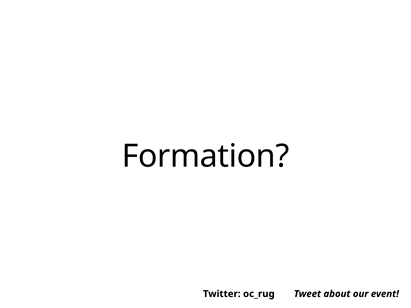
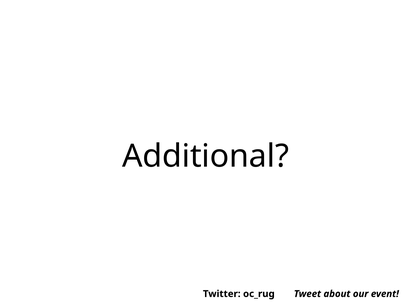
Formation: Formation -> Additional (205, 156)
